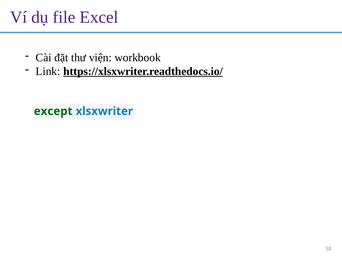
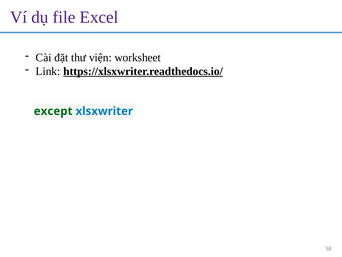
workbook: workbook -> worksheet (138, 58)
